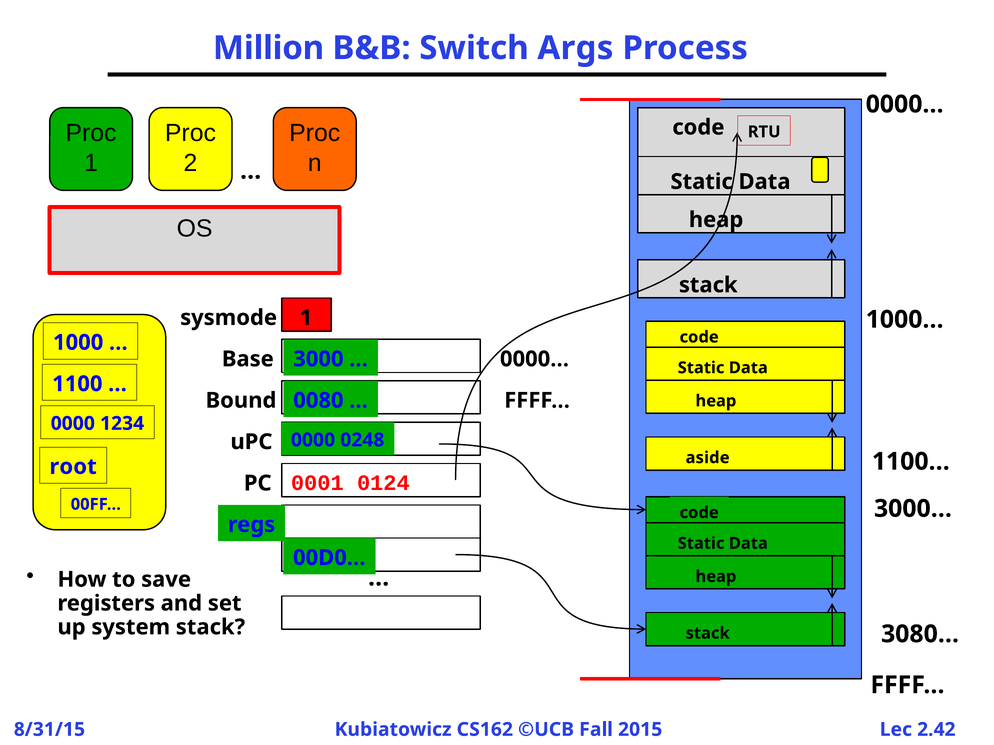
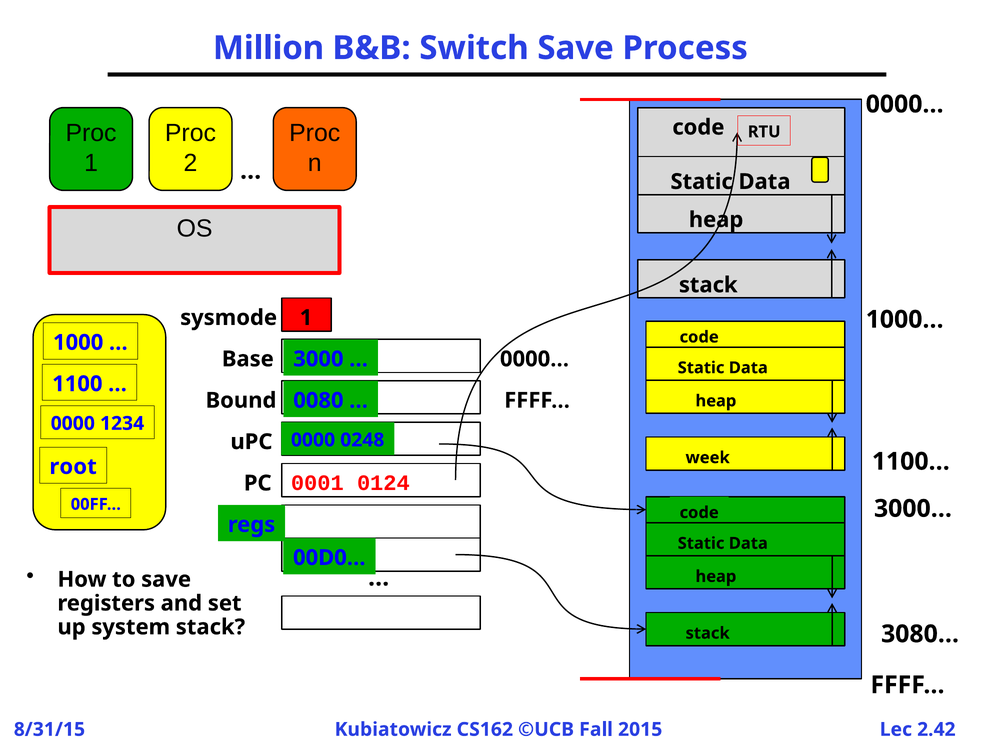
Switch Args: Args -> Save (576, 48)
aside: aside -> week (708, 458)
